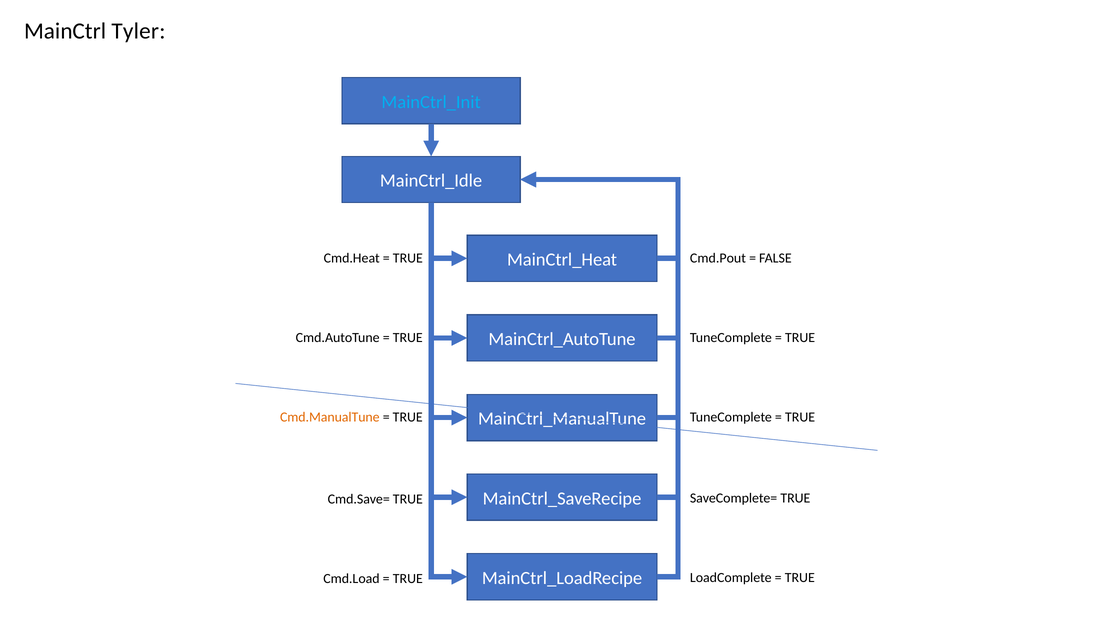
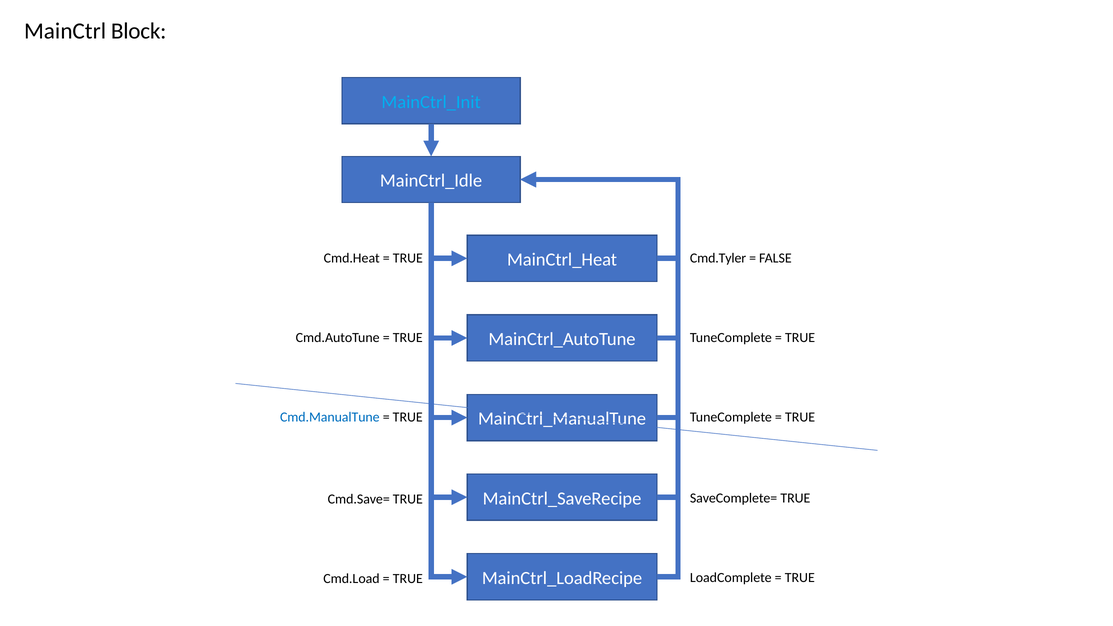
Tyler: Tyler -> Block (139, 31)
Cmd.Pout: Cmd.Pout -> Cmd.Tyler (718, 258)
Cmd.ManualTune colour: orange -> blue (330, 417)
